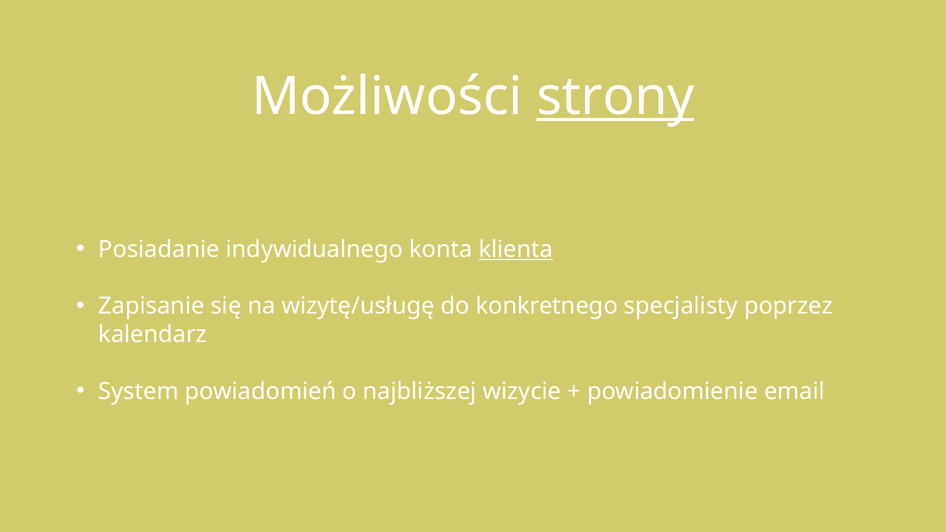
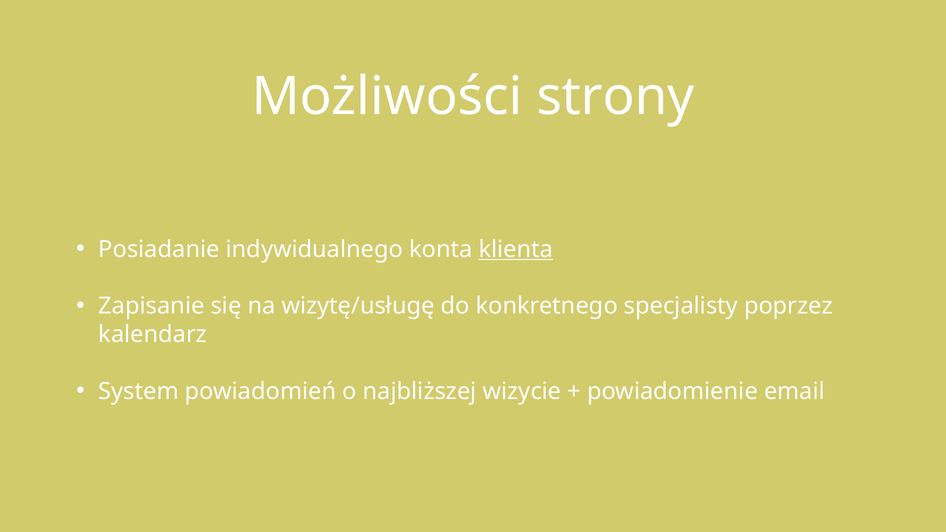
strony underline: present -> none (615, 97)
